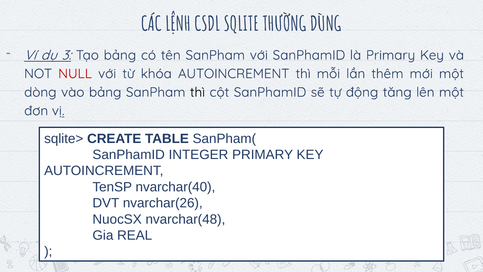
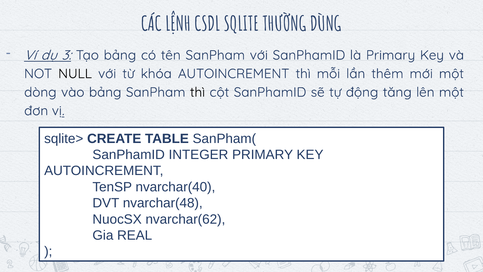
NULL colour: red -> black (75, 74)
nvarchar(26: nvarchar(26 -> nvarchar(48 (163, 203)
nvarchar(48: nvarchar(48 -> nvarchar(62 (185, 219)
